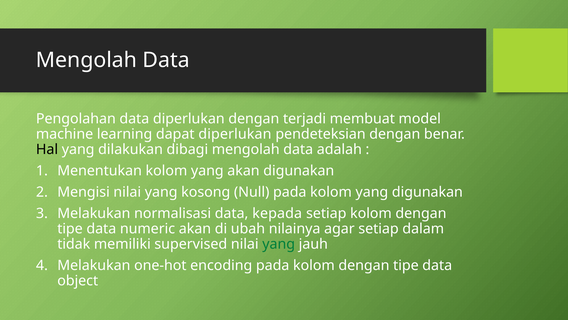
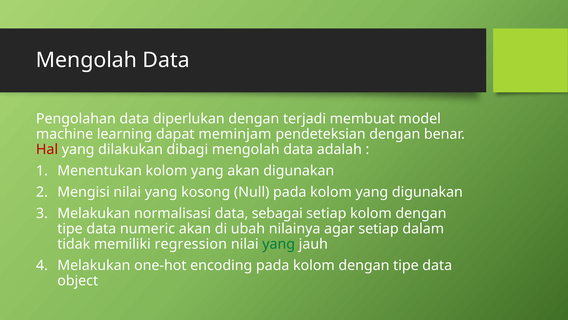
dapat diperlukan: diperlukan -> meminjam (235, 134)
Hal colour: black -> red (47, 149)
kepada: kepada -> sebagai (277, 213)
supervised: supervised -> regression (191, 244)
